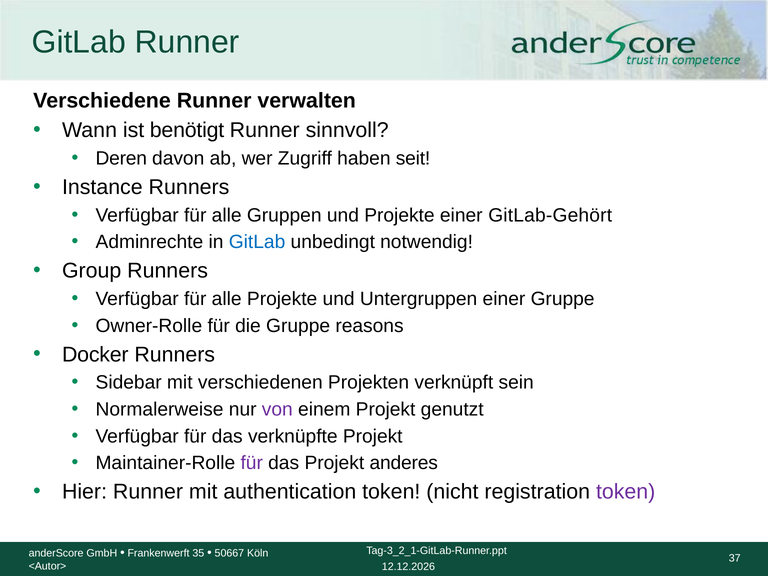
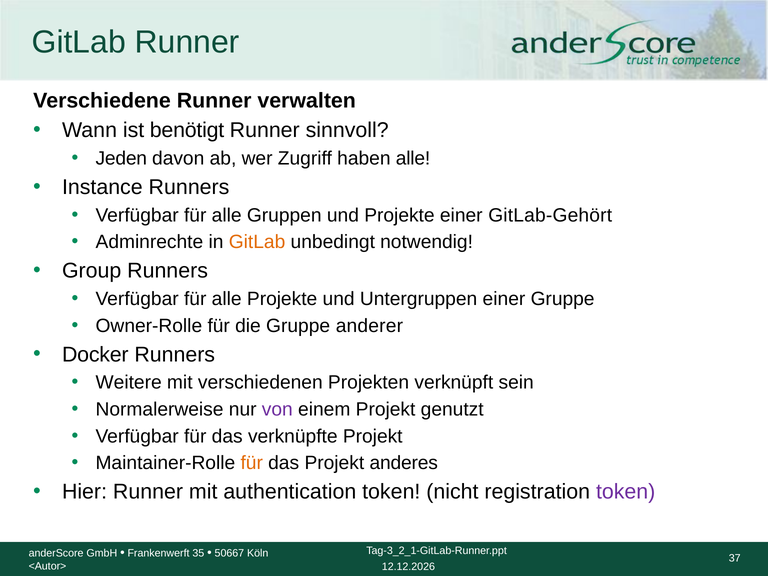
Deren: Deren -> Jeden (121, 158)
haben seit: seit -> alle (413, 158)
GitLab colour: blue -> orange (257, 242)
reasons: reasons -> anderer (369, 326)
Sidebar: Sidebar -> Weitere (129, 382)
für colour: purple -> orange (252, 463)
